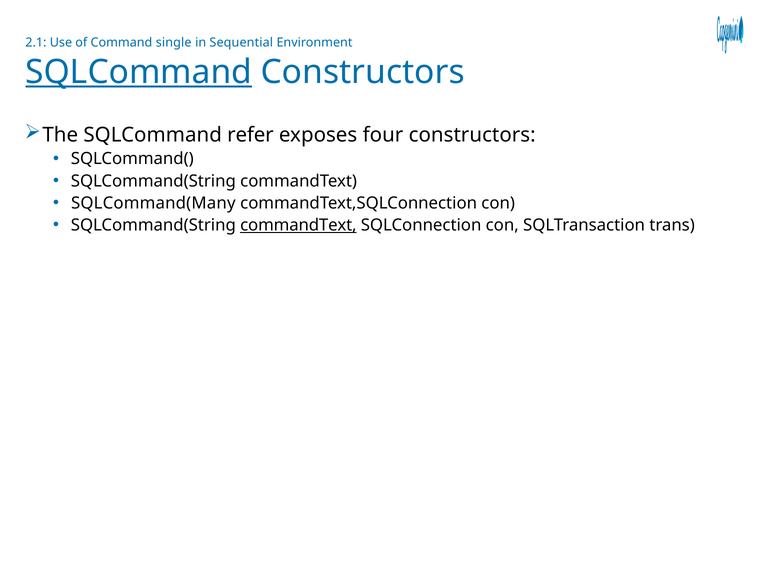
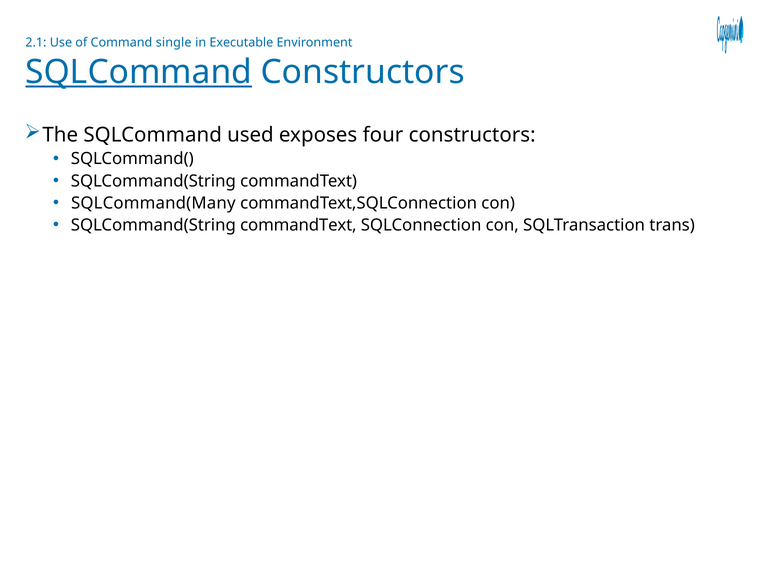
Sequential: Sequential -> Executable (241, 43)
refer: refer -> used (250, 135)
commandText underline: present -> none (298, 225)
